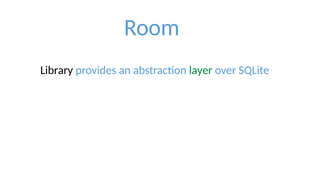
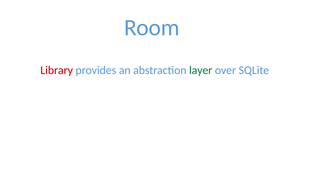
Library colour: black -> red (57, 70)
